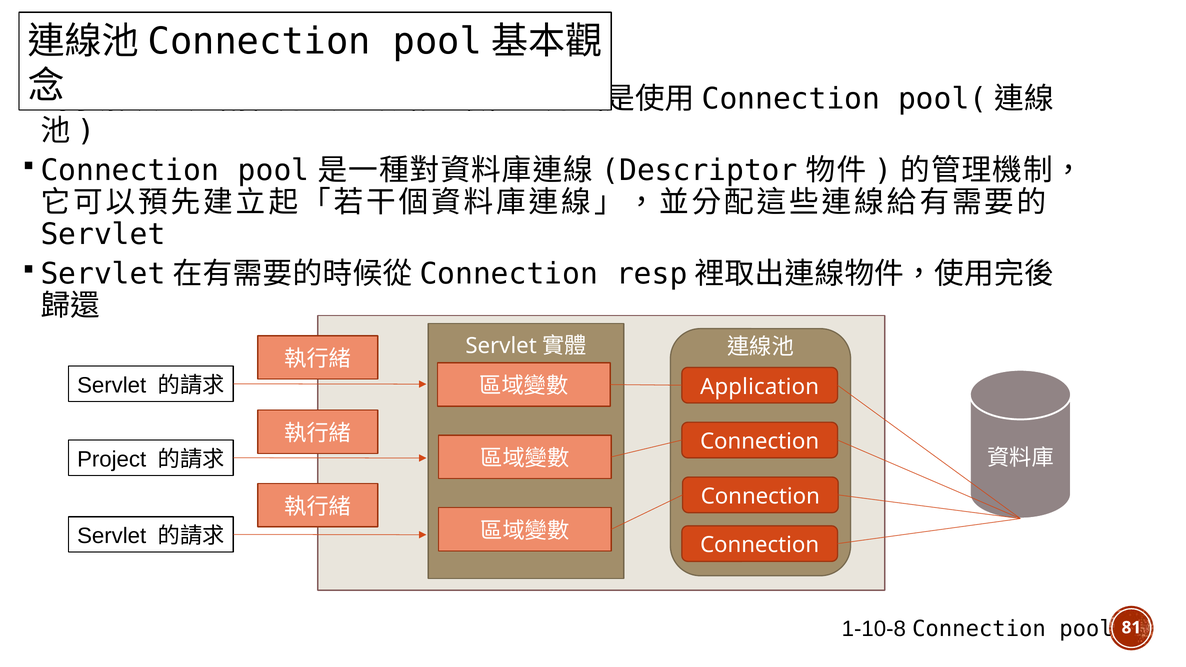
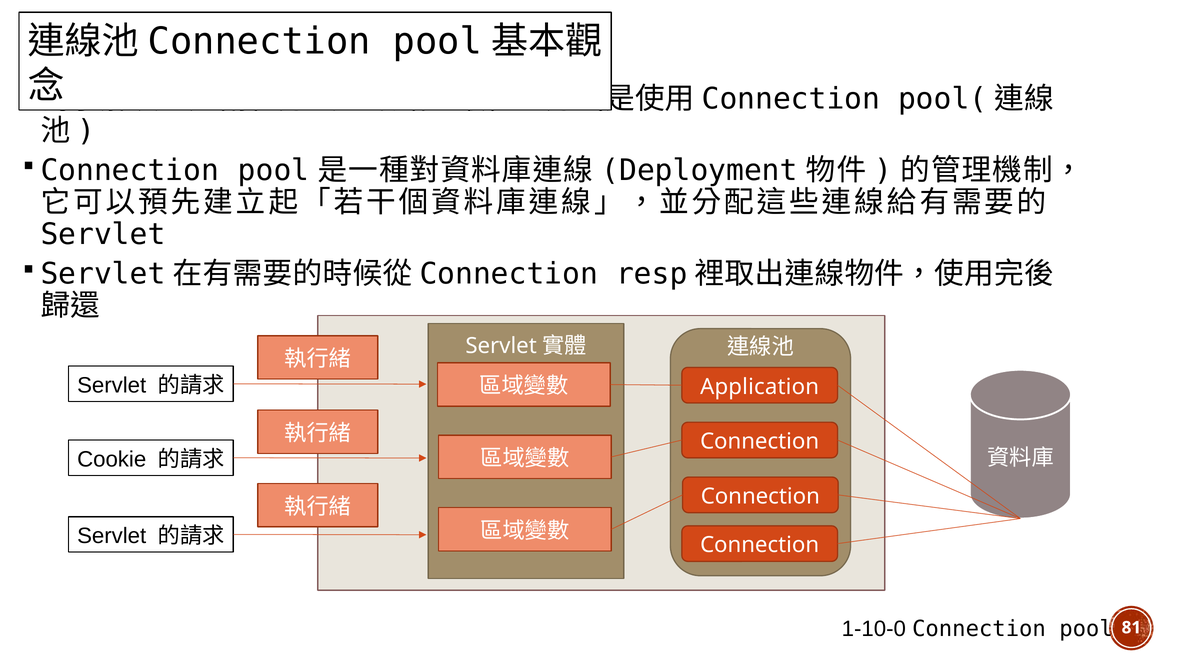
Descriptor: Descriptor -> Deployment (700, 170)
Project: Project -> Cookie (112, 459)
1-10-8: 1-10-8 -> 1-10-0 (874, 629)
